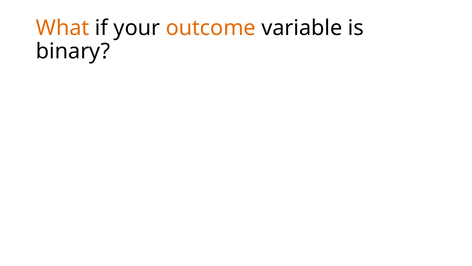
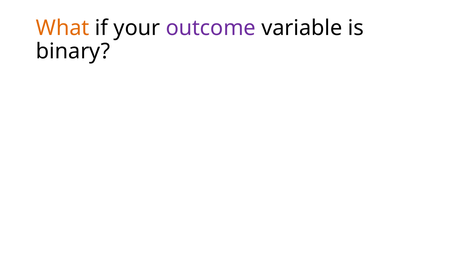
outcome colour: orange -> purple (211, 28)
